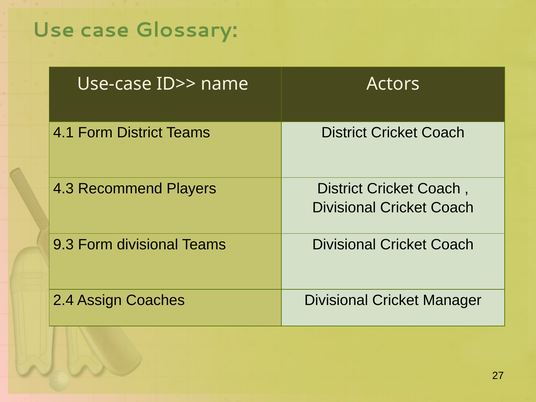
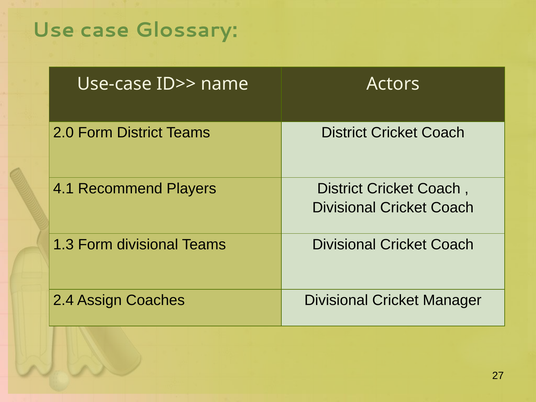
4.1: 4.1 -> 2.0 (63, 133)
4.3: 4.3 -> 4.1 (63, 189)
9.3: 9.3 -> 1.3 (63, 244)
